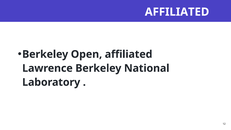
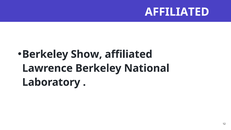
Open: Open -> Show (86, 54)
